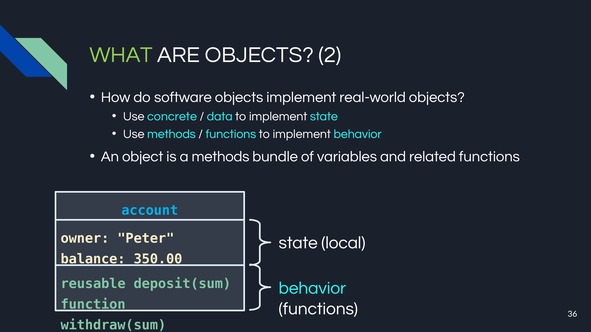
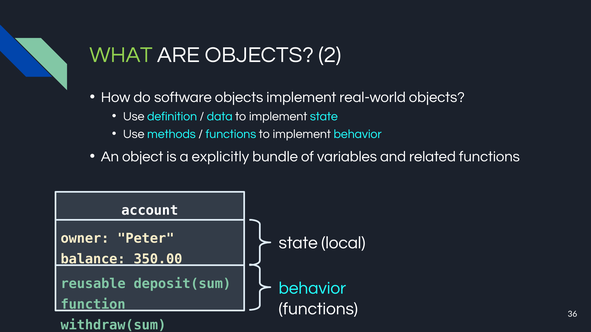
concrete: concrete -> definition (172, 117)
a methods: methods -> explicitly (220, 157)
account colour: light blue -> white (150, 211)
